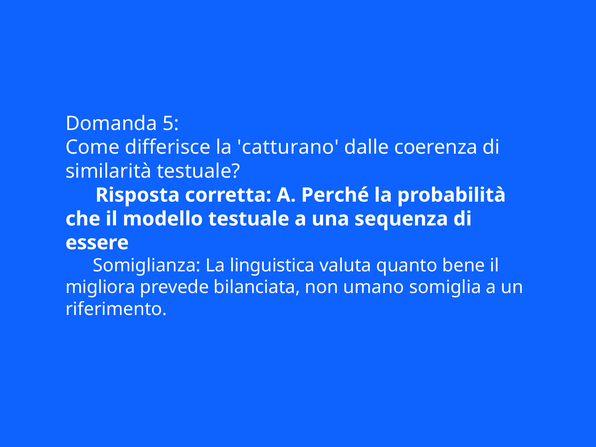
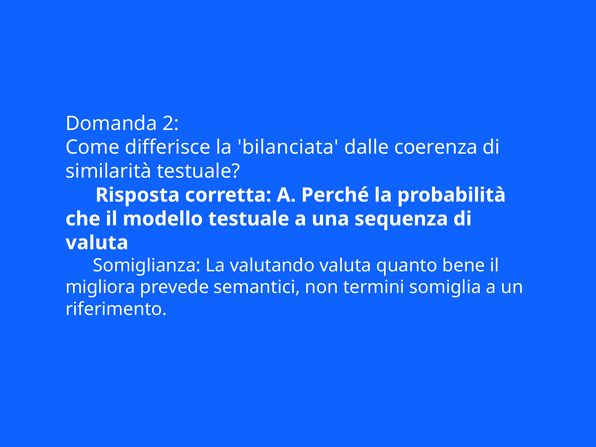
5: 5 -> 2 (171, 124)
catturano: catturano -> bilanciata (288, 147)
essere: essere -> valuta (97, 243)
linguistica: linguistica -> valutando (272, 265)
bilanciata: bilanciata -> semantici (257, 287)
umano: umano -> termini (374, 287)
